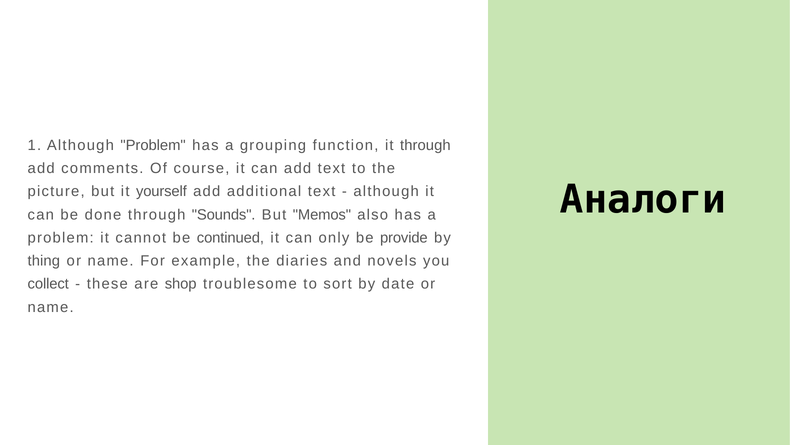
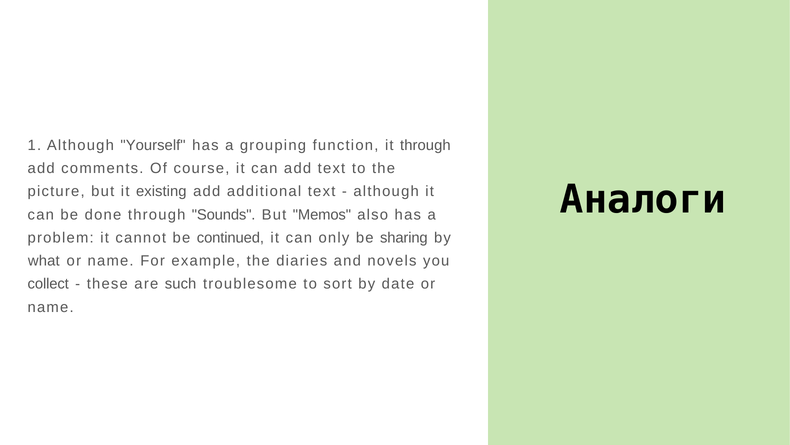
Although Problem: Problem -> Yourself (153, 145)
yourself: yourself -> existing (161, 191)
provide: provide -> sharing (404, 237)
thing: thing -> what (44, 260)
shop: shop -> such (181, 284)
